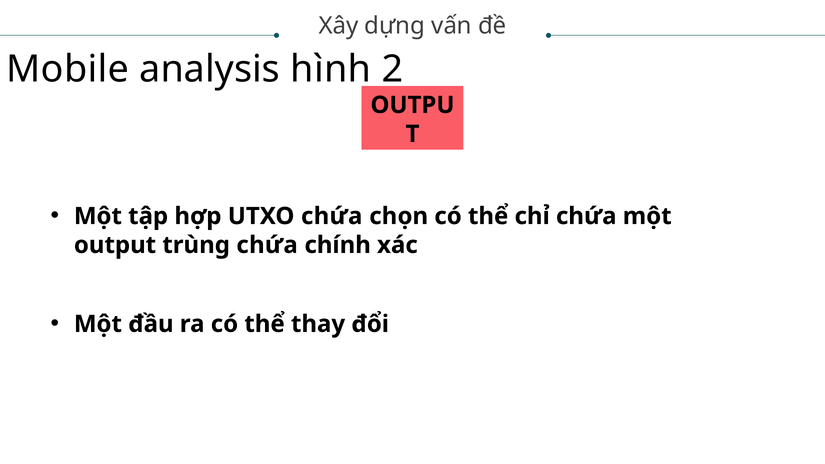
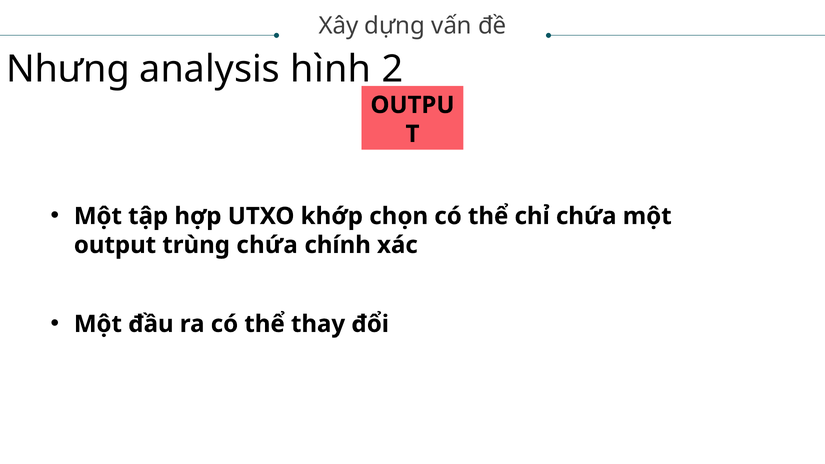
Mobile: Mobile -> Nhưng (68, 69)
UTXO chứa: chứa -> khớp (332, 216)
